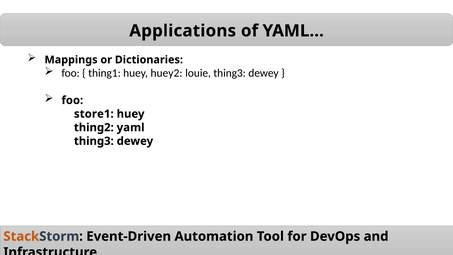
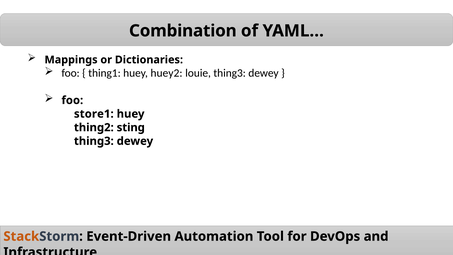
Applications: Applications -> Combination (183, 31)
yaml: yaml -> sting (131, 127)
